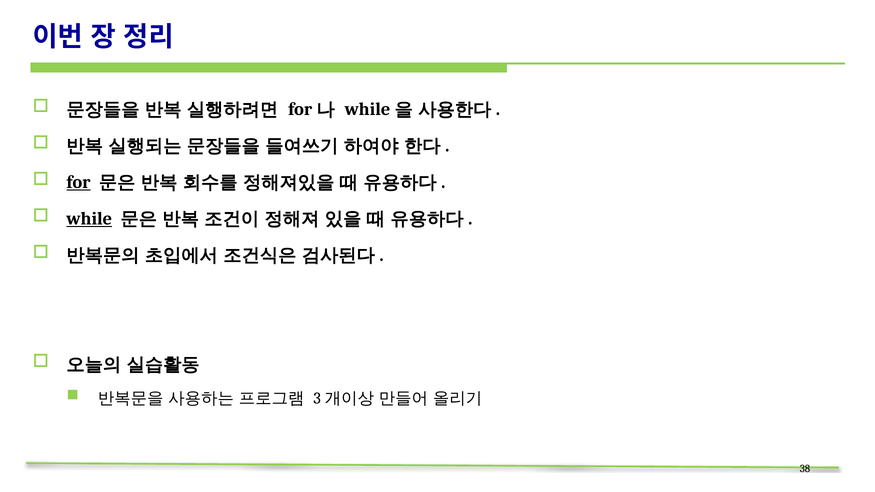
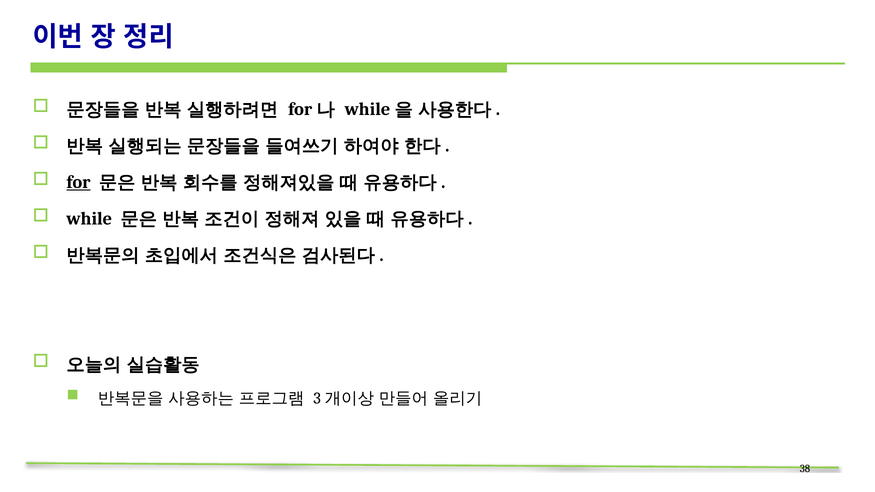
while underline: present -> none (89, 219)
